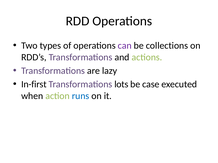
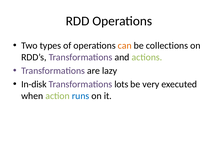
can colour: purple -> orange (125, 46)
In-first: In-first -> In-disk (34, 85)
case: case -> very (151, 85)
